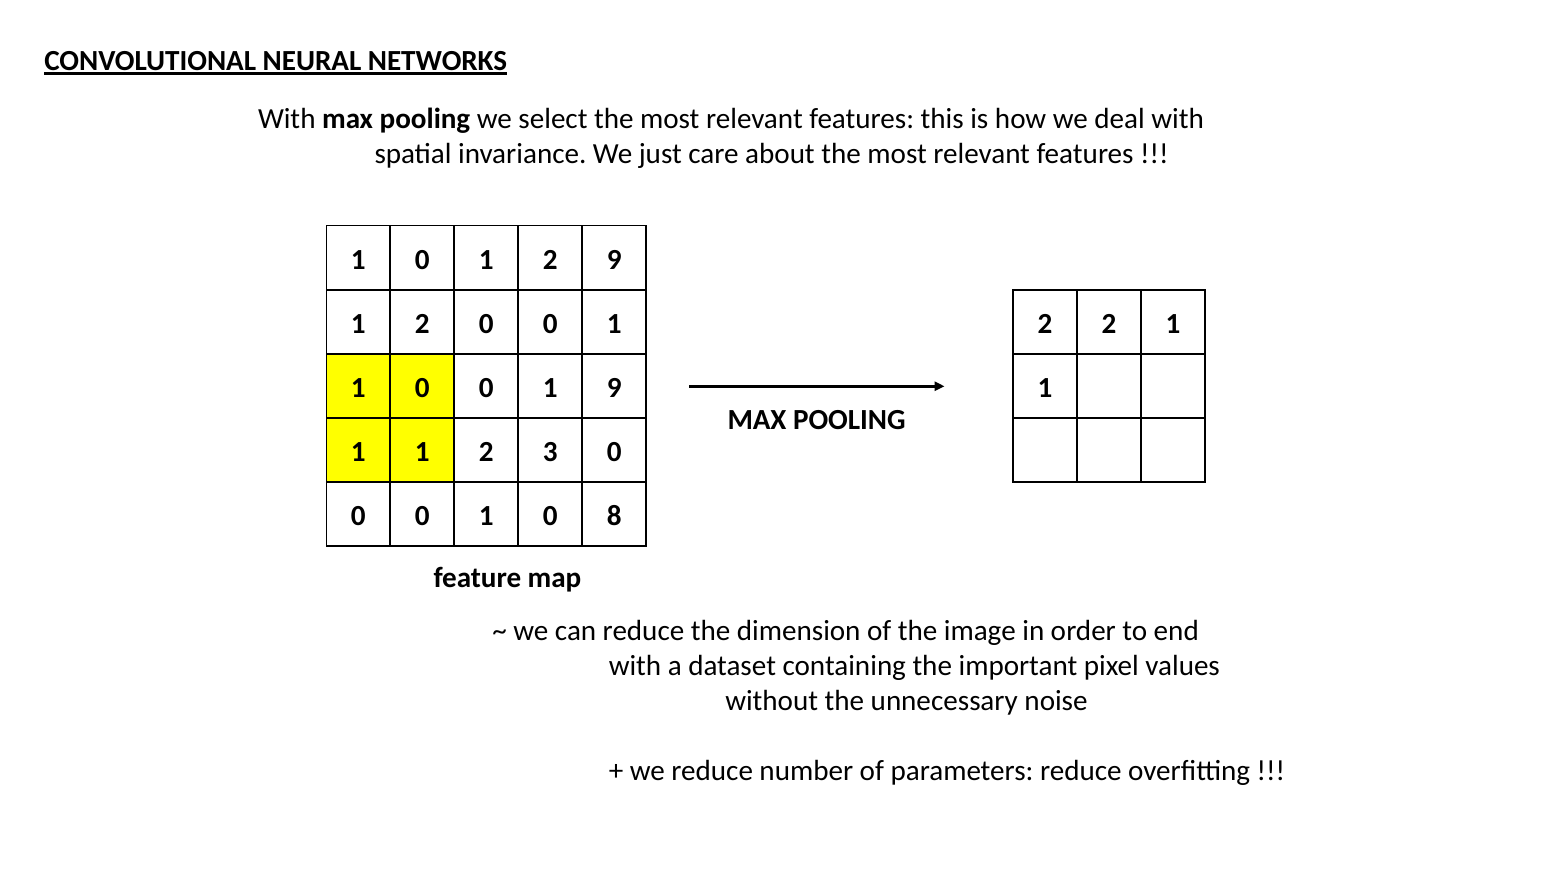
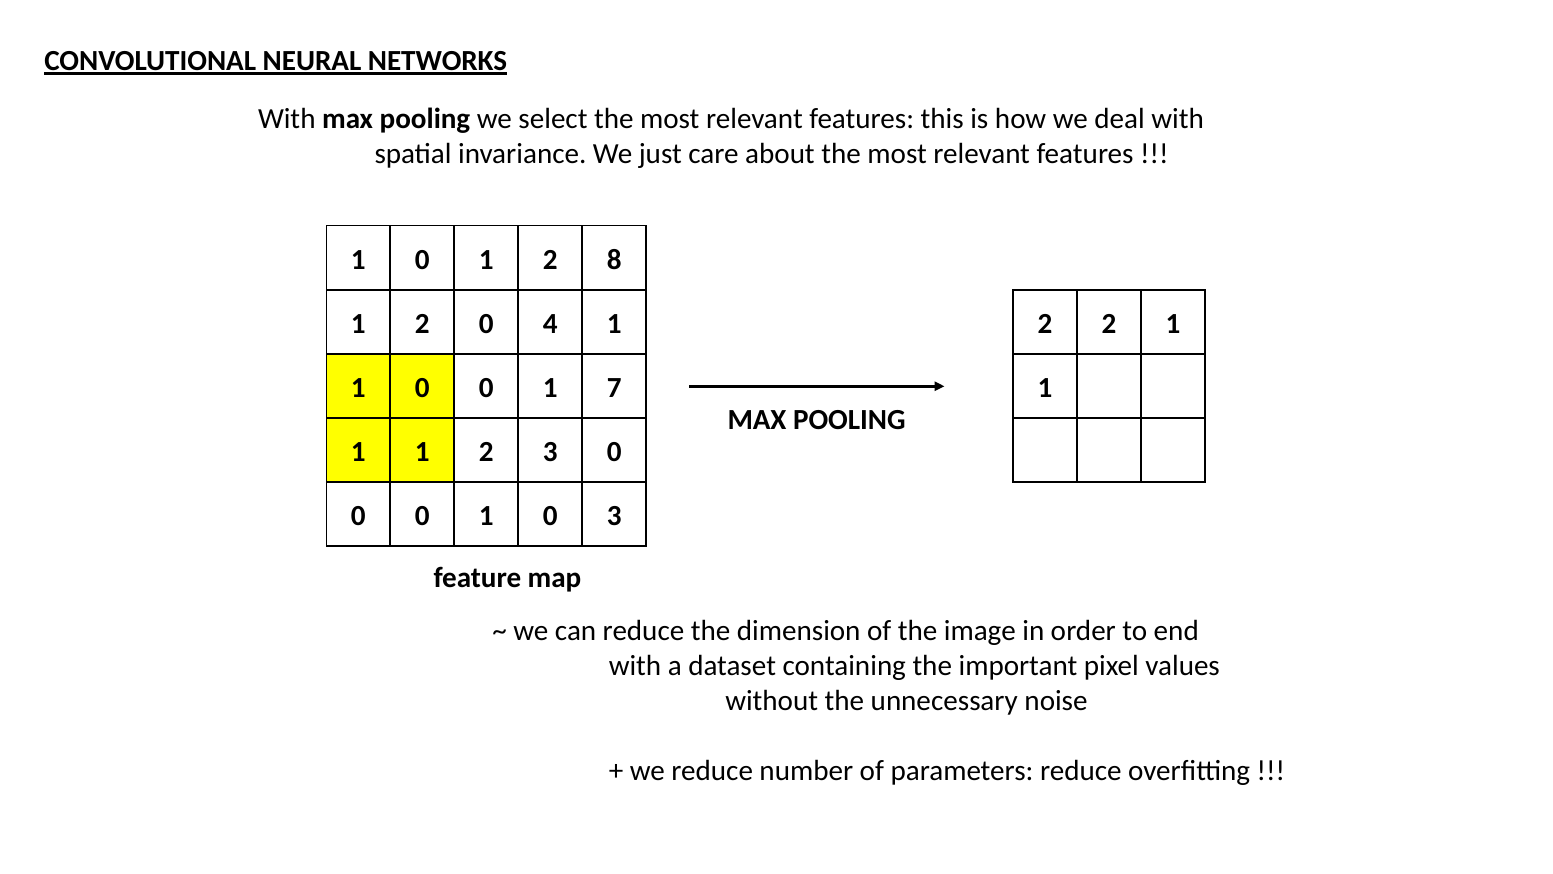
2 9: 9 -> 8 (614, 260)
0: 0 -> 4 (550, 324)
1 9: 9 -> 7 (614, 388)
0 8: 8 -> 3 (614, 516)
